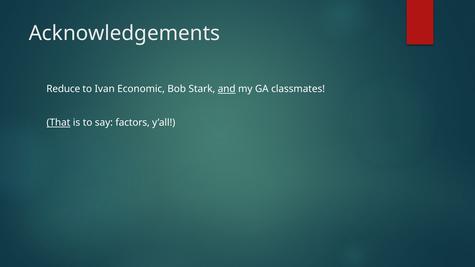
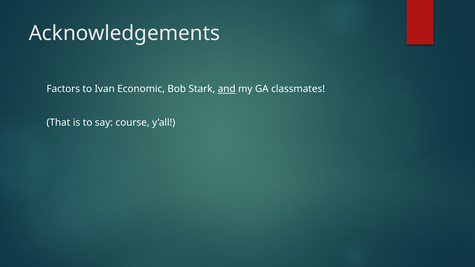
Reduce: Reduce -> Factors (63, 89)
That underline: present -> none (58, 123)
factors: factors -> course (133, 123)
